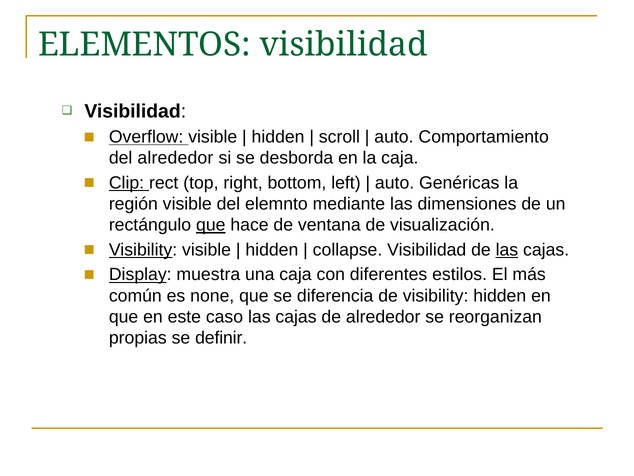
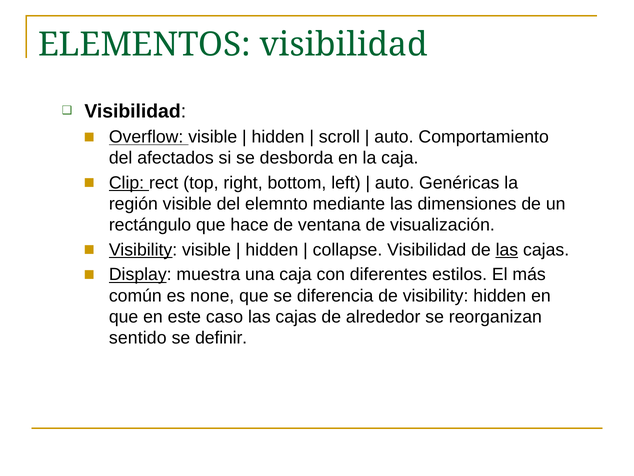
del alrededor: alrededor -> afectados (176, 158)
que underline: present -> none (211, 225)
propias: propias -> sentido (138, 338)
